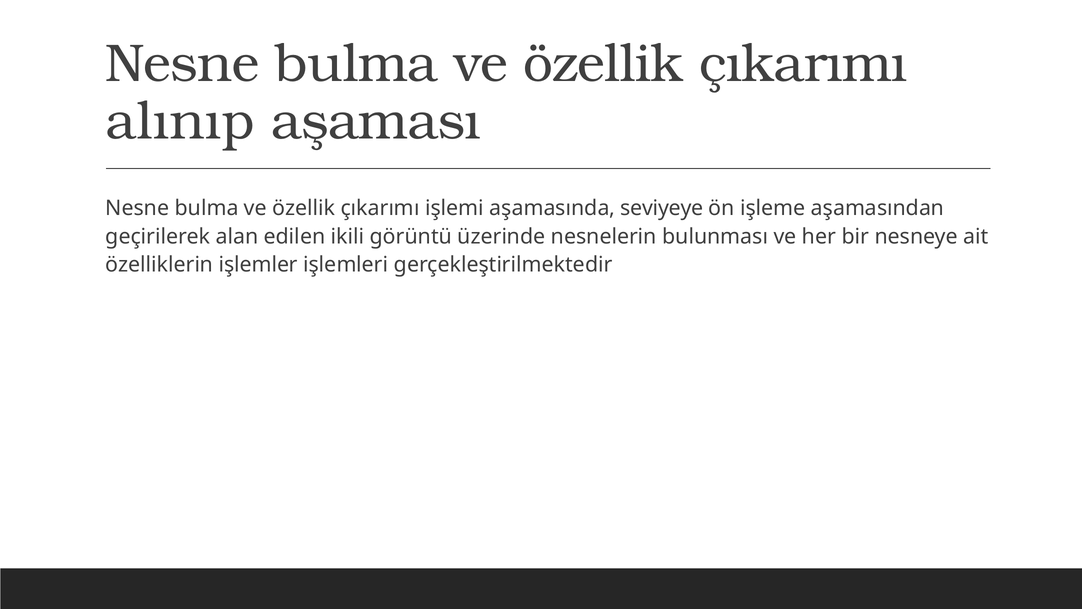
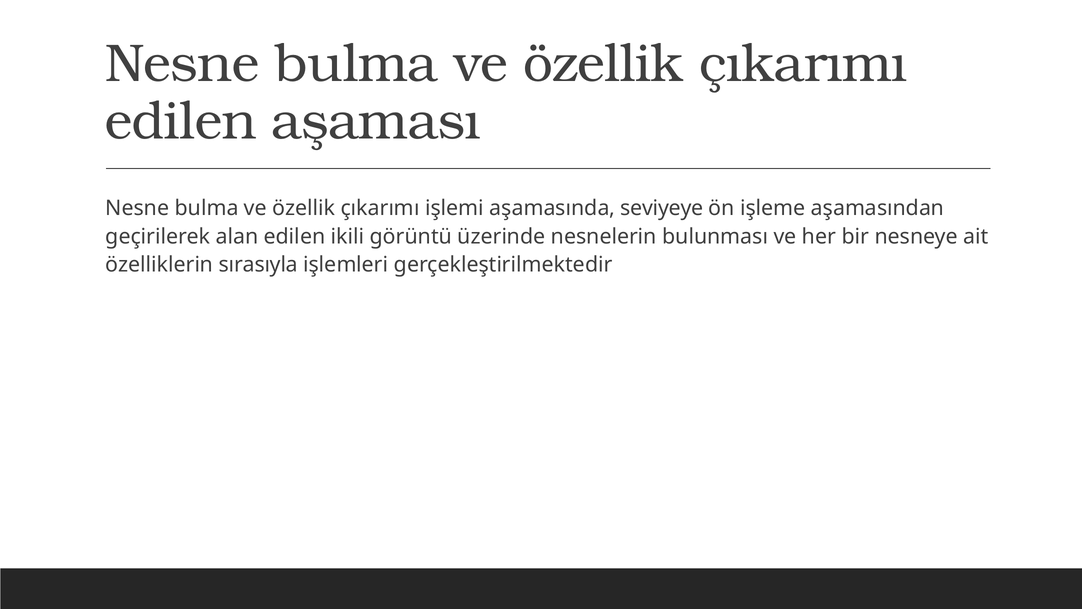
alınıp: alınıp -> edilen (181, 121)
işlemler: işlemler -> sırasıyla (258, 265)
